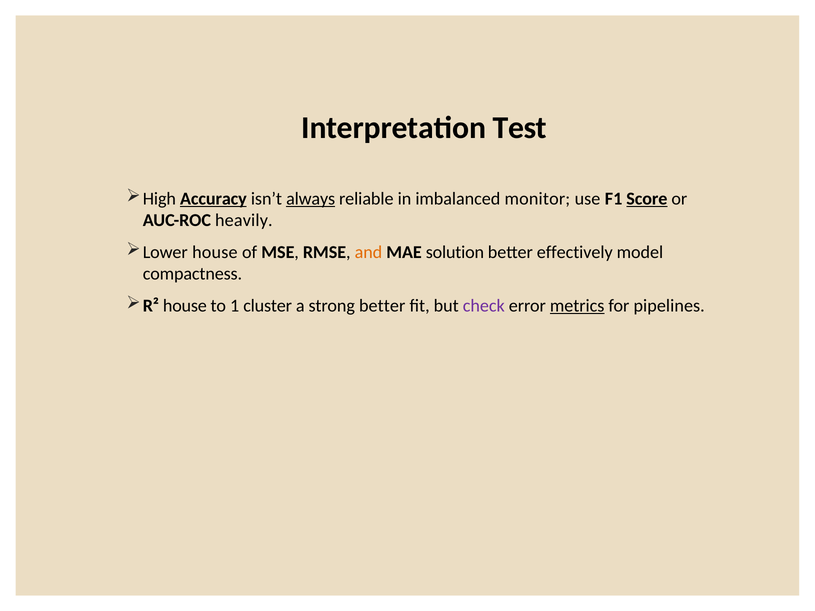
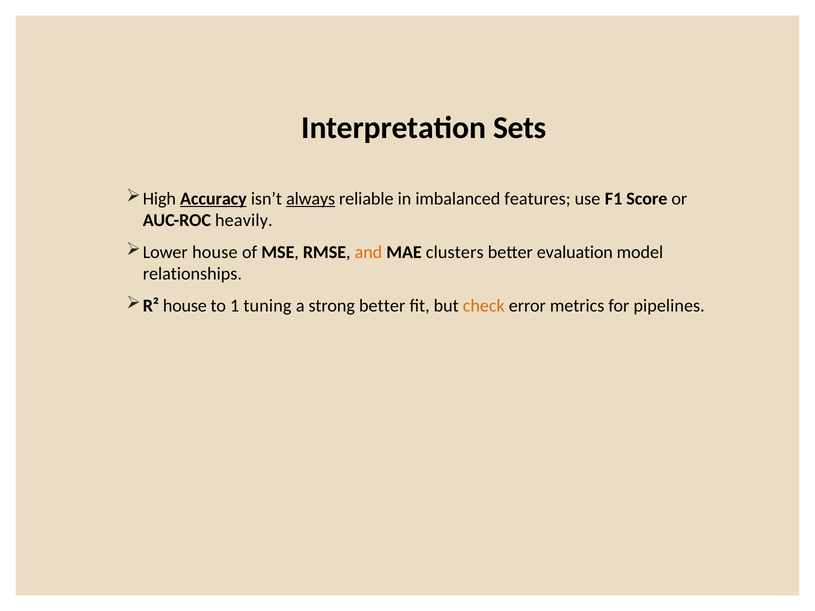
Test: Test -> Sets (520, 128)
monitor: monitor -> features (537, 199)
Score underline: present -> none (647, 199)
solution: solution -> clusters (455, 252)
effectively: effectively -> evaluation (575, 252)
compactness: compactness -> relationships (192, 274)
cluster: cluster -> tuning (267, 306)
check colour: purple -> orange (484, 306)
metrics underline: present -> none (577, 306)
